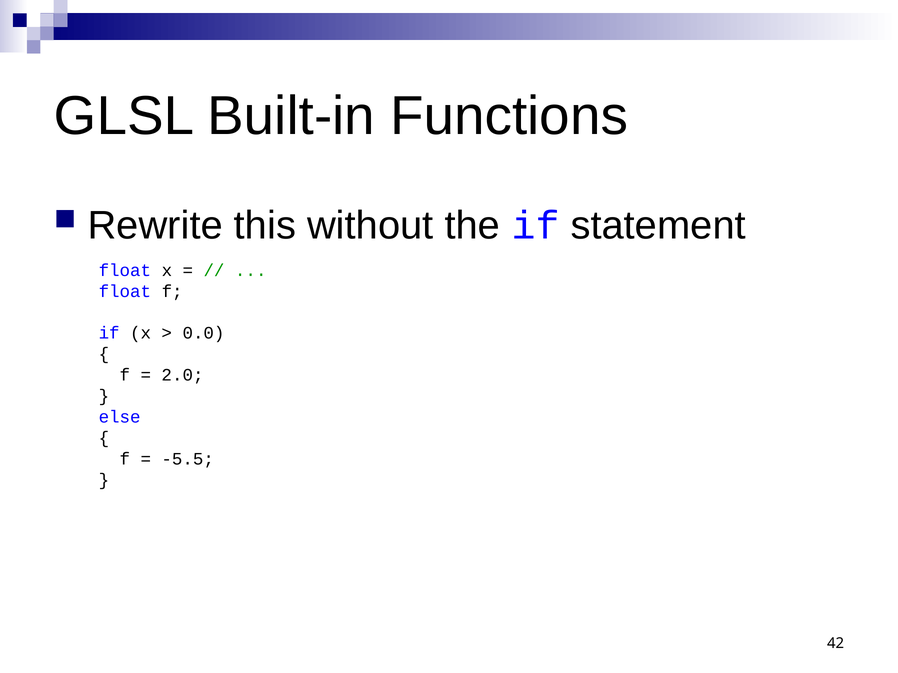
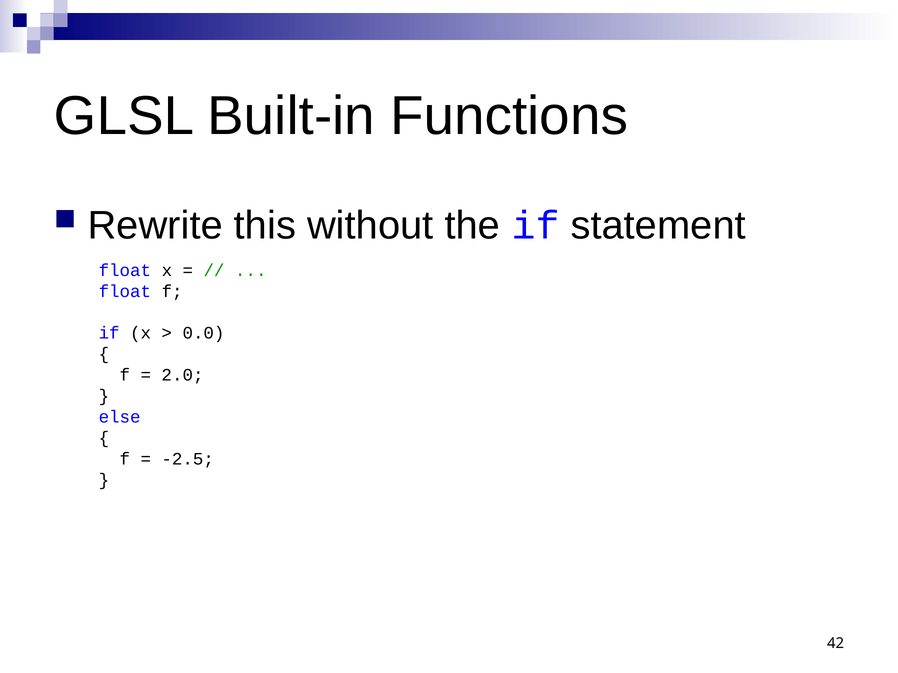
-5.5: -5.5 -> -2.5 (188, 459)
